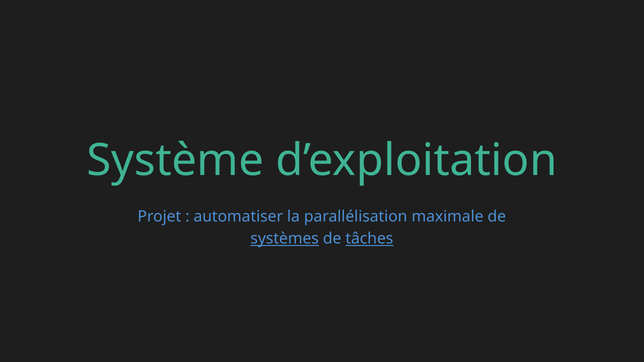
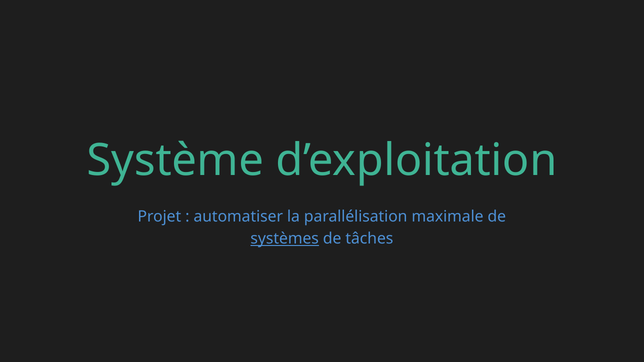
tâches underline: present -> none (369, 239)
